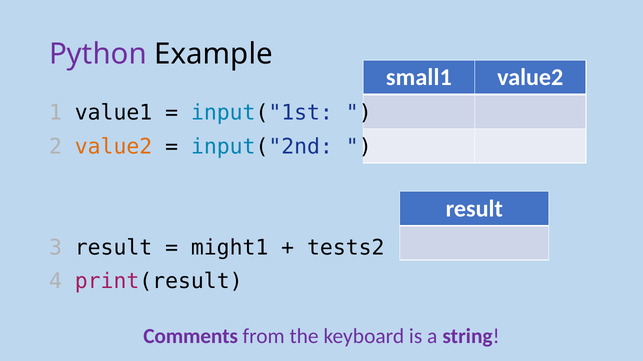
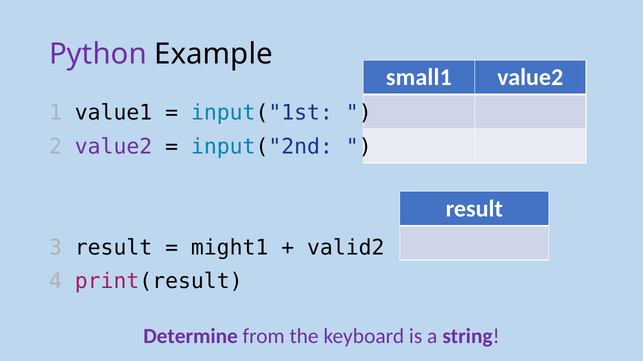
value2 colour: orange -> purple (114, 147)
tests2: tests2 -> valid2 (346, 248)
Comments: Comments -> Determine (191, 337)
